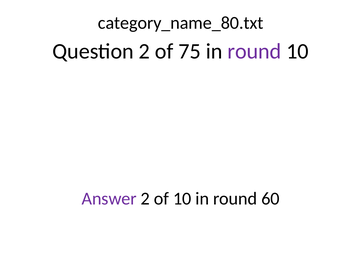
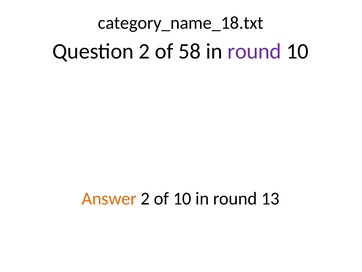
category_name_80.txt: category_name_80.txt -> category_name_18.txt (181, 23)
75: 75 -> 58 (190, 51)
Answer colour: purple -> orange (109, 198)
60: 60 -> 13 (270, 198)
